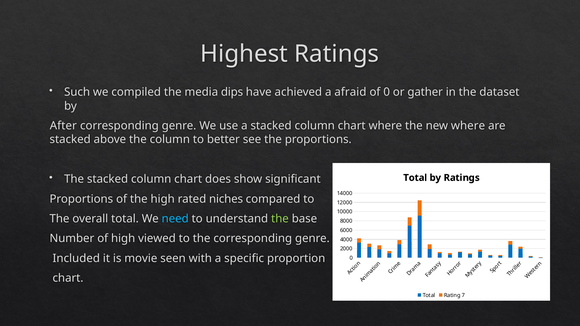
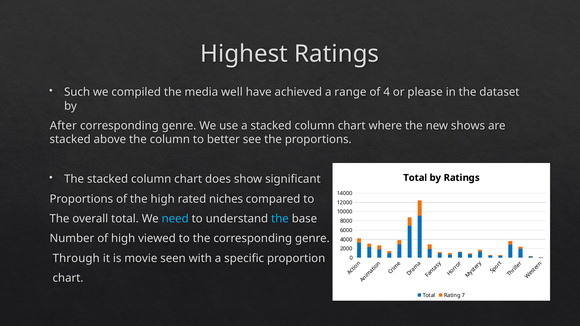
dips: dips -> well (232, 92)
afraid: afraid -> range (350, 92)
of 0: 0 -> 4 (387, 92)
gather: gather -> please (425, 92)
new where: where -> shows (468, 126)
the colour: light green -> light blue (280, 219)
Included: Included -> Through (76, 259)
